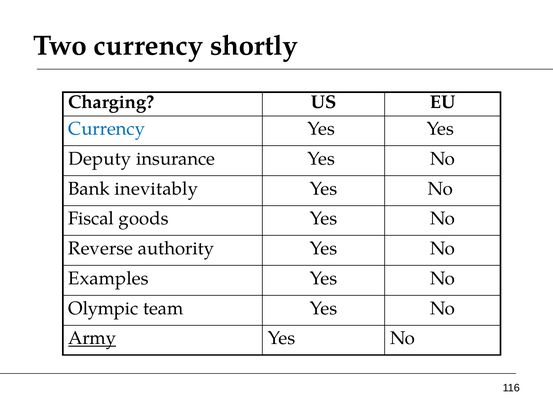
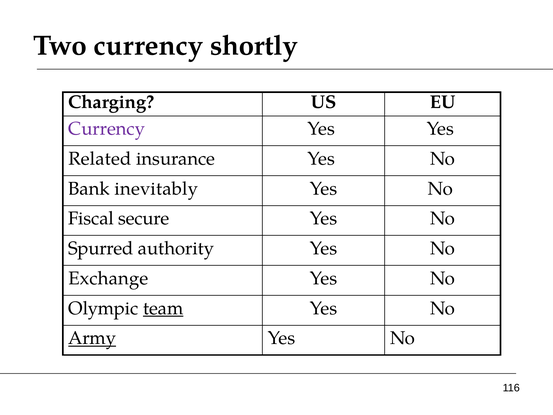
Currency colour: blue -> purple (107, 129)
Deputy: Deputy -> Related (100, 159)
goods: goods -> secure (144, 218)
Reverse: Reverse -> Spurred (101, 248)
Examples: Examples -> Exchange (108, 278)
team underline: none -> present (163, 308)
